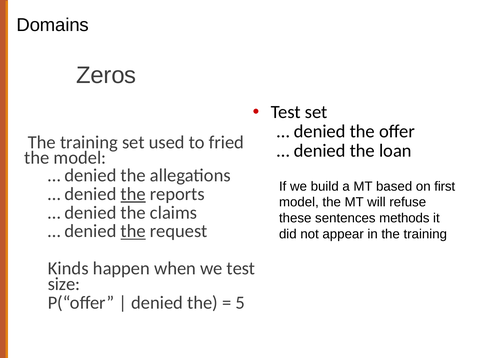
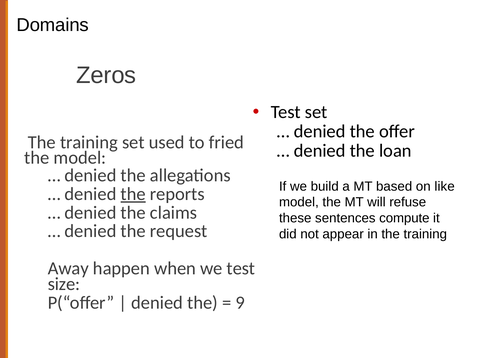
first: first -> like (445, 186)
methods: methods -> compute (404, 218)
the underline: present -> none (133, 231)
Kinds: Kinds -> Away (68, 268)
5: 5 -> 9 (240, 302)
